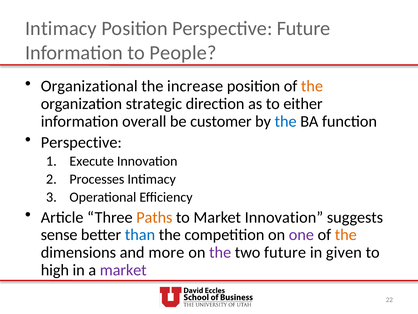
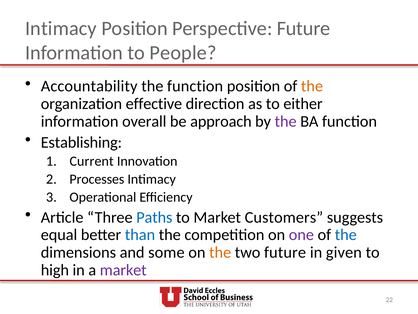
Organizational: Organizational -> Accountability (89, 86)
the increase: increase -> function (195, 86)
strategic: strategic -> effective (154, 104)
customer: customer -> approach (221, 121)
the colour: blue -> purple (286, 121)
Perspective: Perspective -> Establishing (81, 142)
Execute: Execute -> Current (92, 161)
Paths colour: orange -> blue (154, 217)
Market Innovation: Innovation -> Customers (284, 217)
sense: sense -> equal (59, 235)
the colour: orange -> blue (346, 235)
more: more -> some (166, 252)
the colour: purple -> orange (220, 252)
